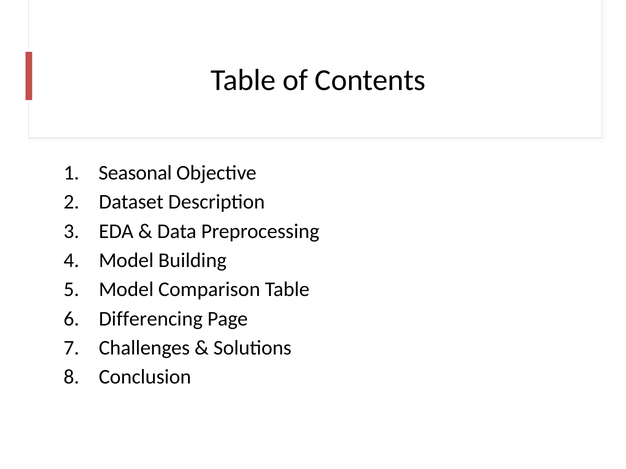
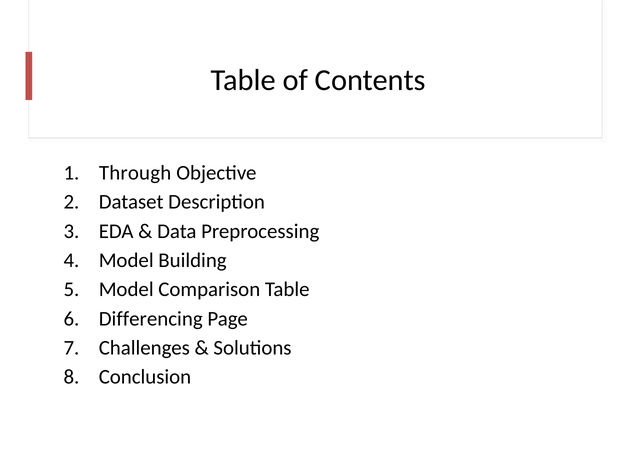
Seasonal: Seasonal -> Through (135, 173)
